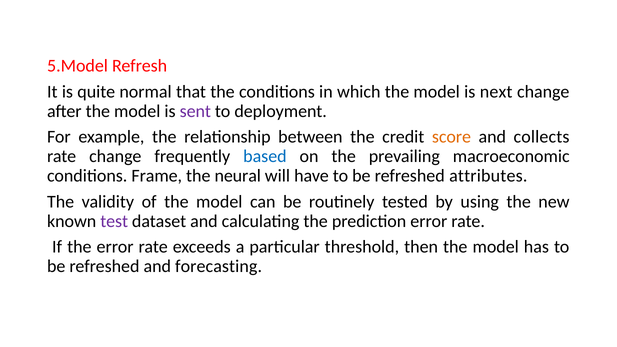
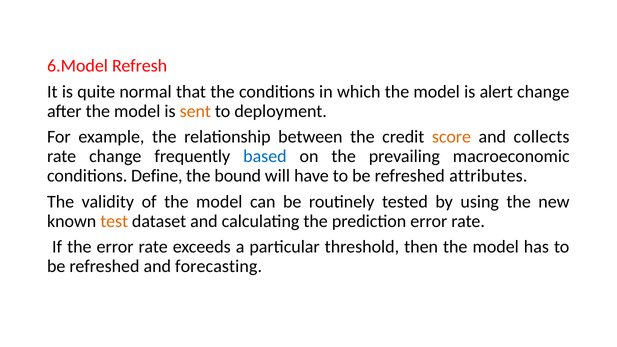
5.Model: 5.Model -> 6.Model (78, 66)
next: next -> alert (496, 92)
sent colour: purple -> orange (195, 111)
Frame: Frame -> Define (157, 176)
neural: neural -> bound (238, 176)
test colour: purple -> orange (114, 221)
